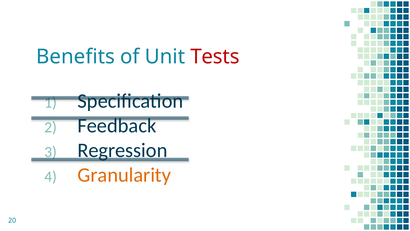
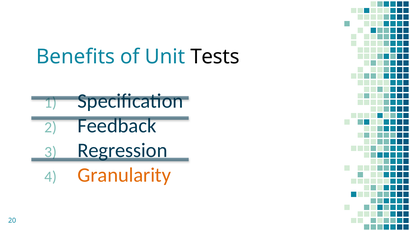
Tests colour: red -> black (215, 57)
